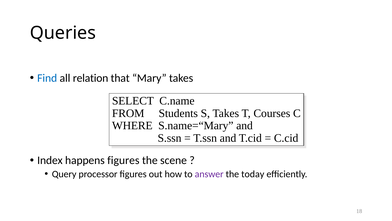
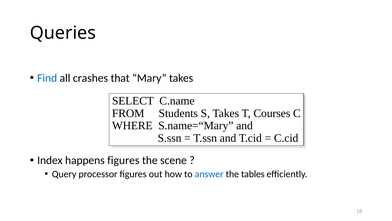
relation: relation -> crashes (90, 78)
answer colour: purple -> blue (209, 174)
today: today -> tables (253, 174)
